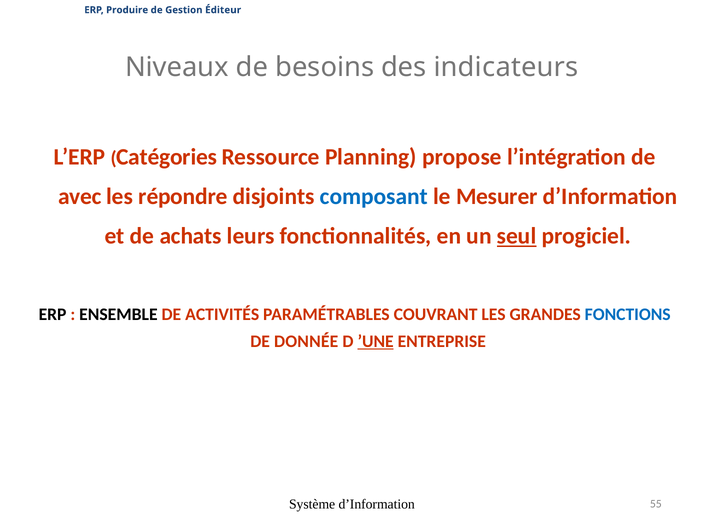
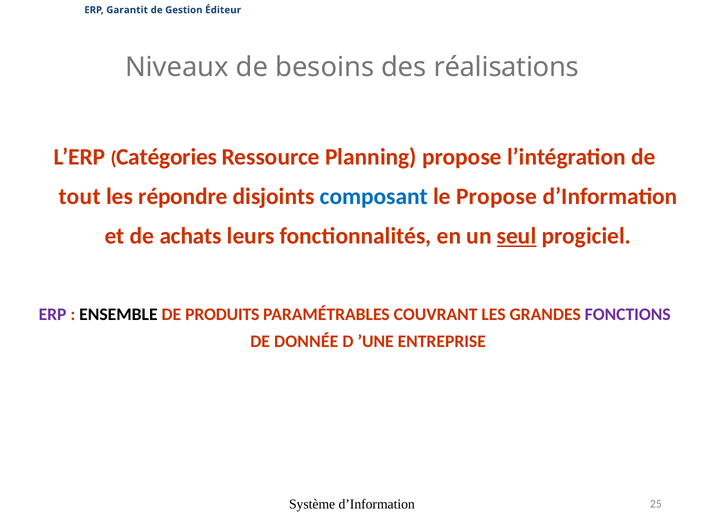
Produire: Produire -> Garantit (127, 10)
indicateurs: indicateurs -> réalisations (506, 67)
avec: avec -> tout (80, 197)
le Mesurer: Mesurer -> Propose (497, 197)
ERP colour: black -> purple (53, 314)
ACTIVITÉS: ACTIVITÉS -> PRODUITS (222, 314)
FONCTIONS colour: blue -> purple (628, 314)
’UNE underline: present -> none (376, 342)
55: 55 -> 25 (656, 504)
